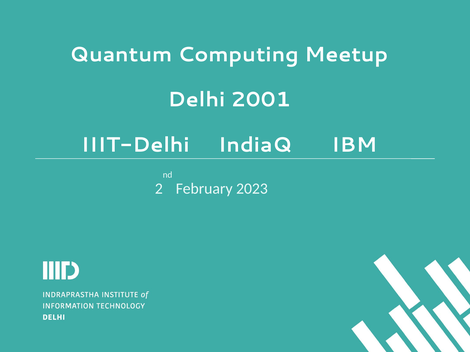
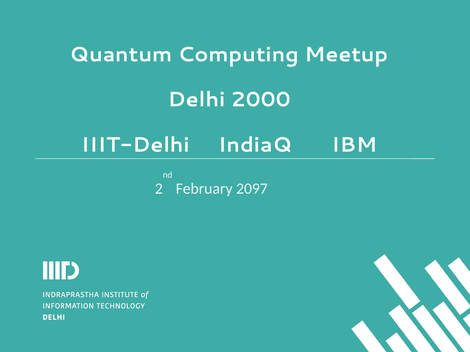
2001: 2001 -> 2000 (261, 100)
2023: 2023 -> 2097 (252, 189)
